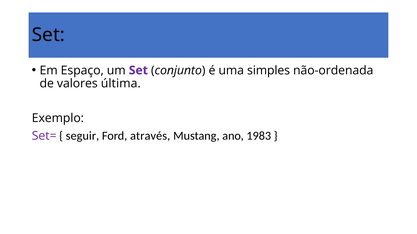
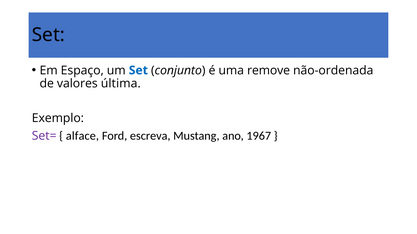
Set colour: purple -> blue (138, 71)
simples: simples -> remove (269, 71)
seguir: seguir -> alface (82, 136)
através: através -> escreva (150, 136)
1983: 1983 -> 1967 (259, 136)
